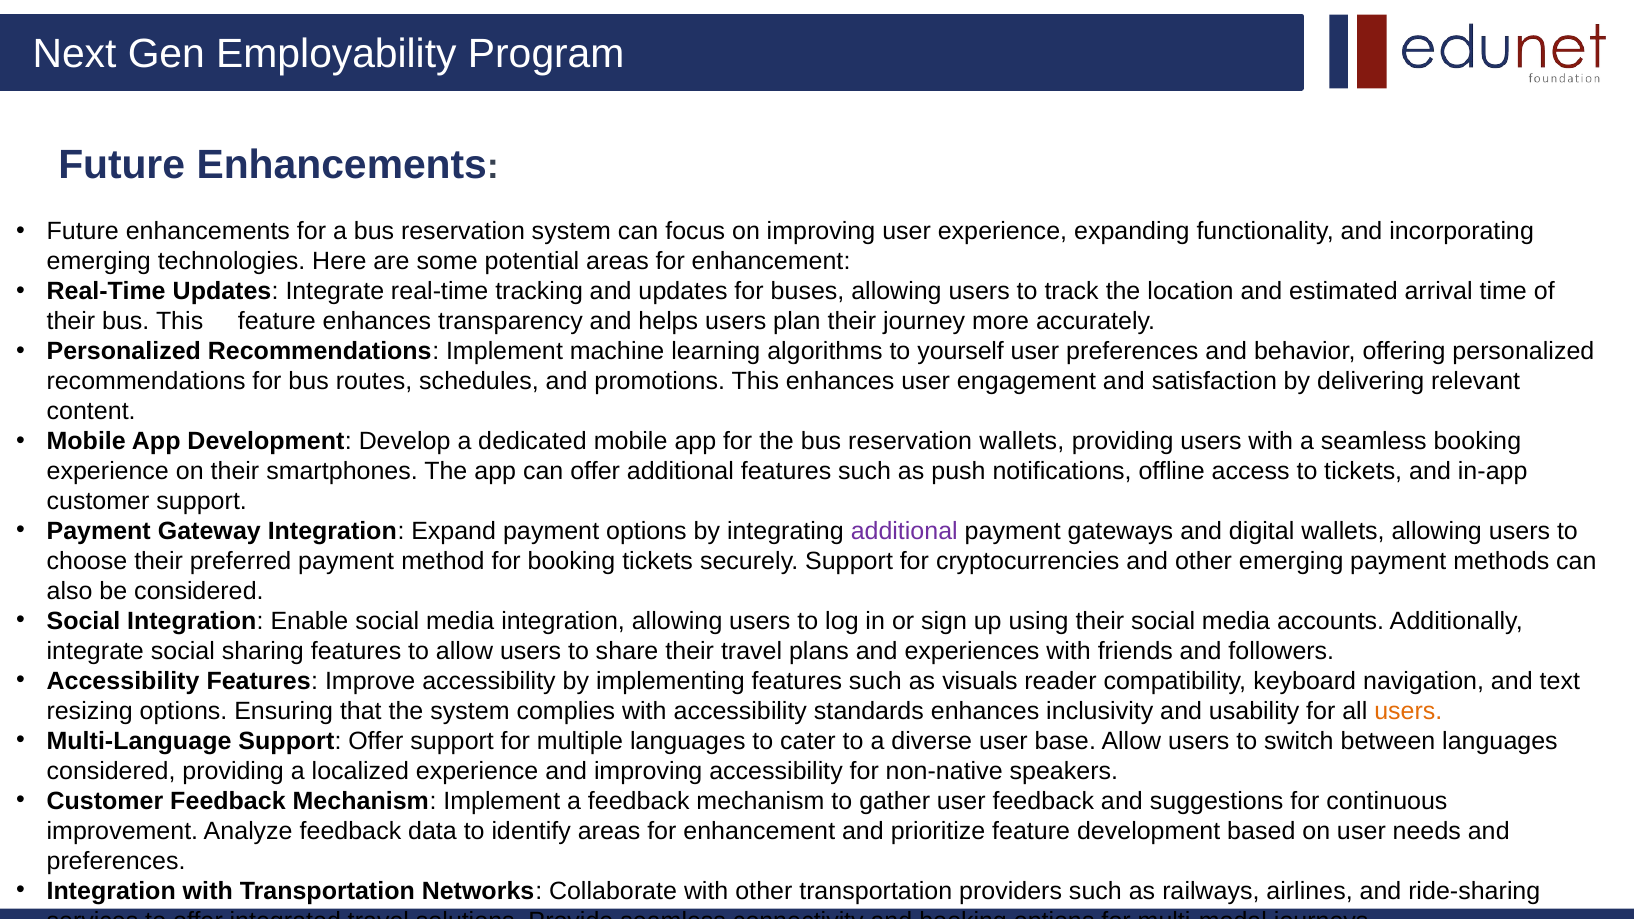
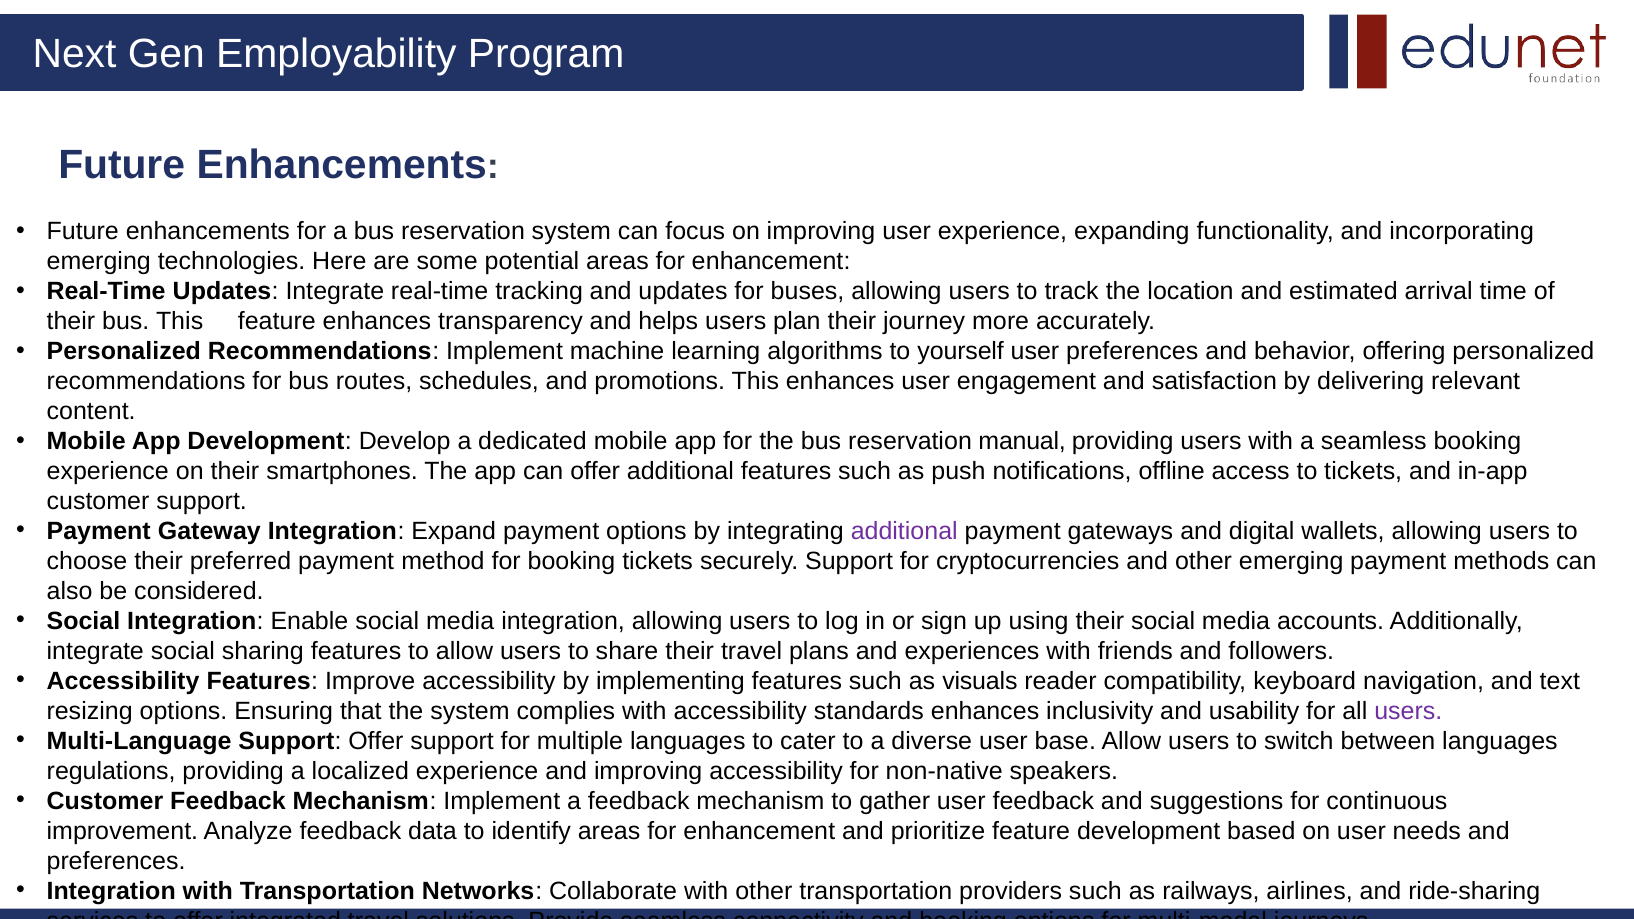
reservation wallets: wallets -> manual (1022, 441)
users colour: orange -> purple (1408, 711)
considered: considered -> regulations (111, 771)
